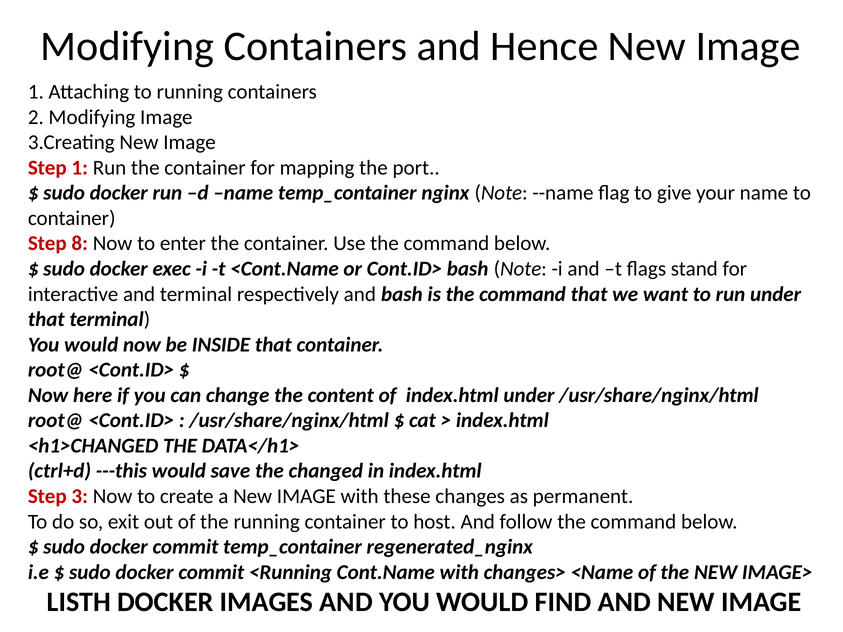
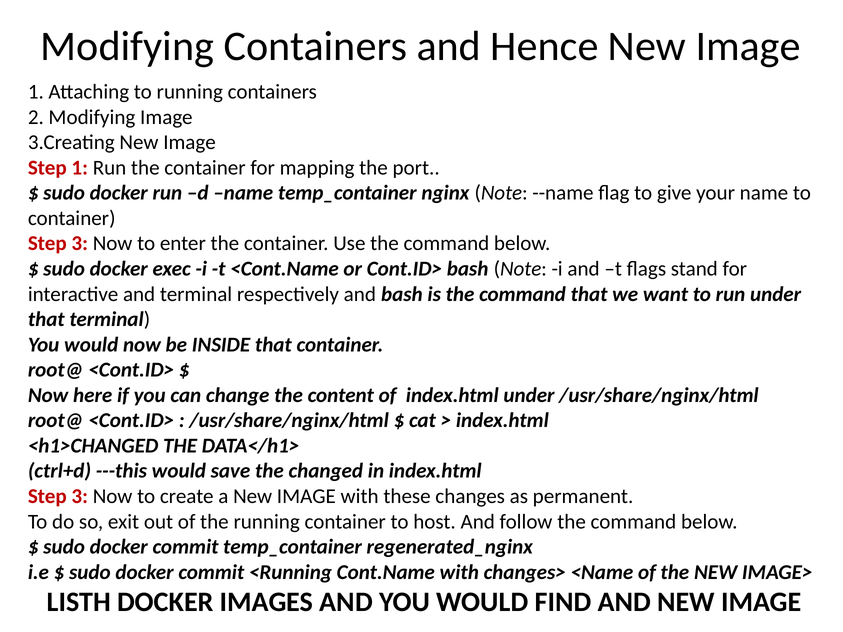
8: 8 -> 3 (80, 244)
